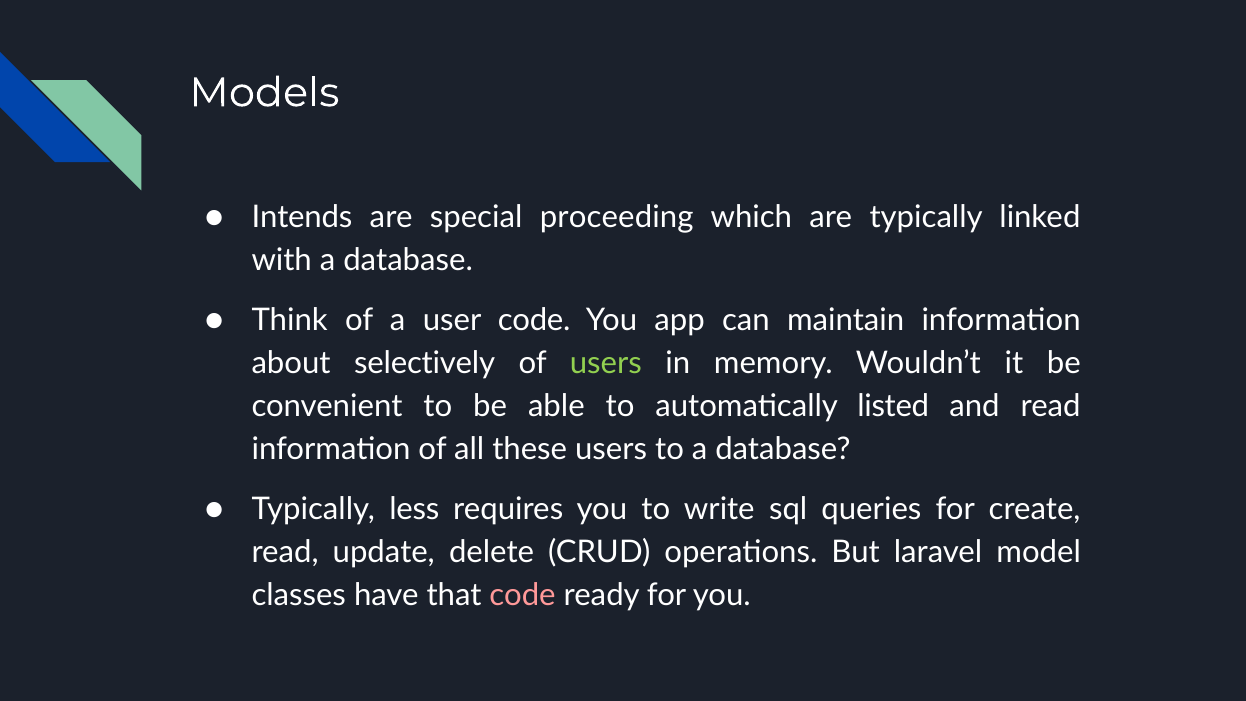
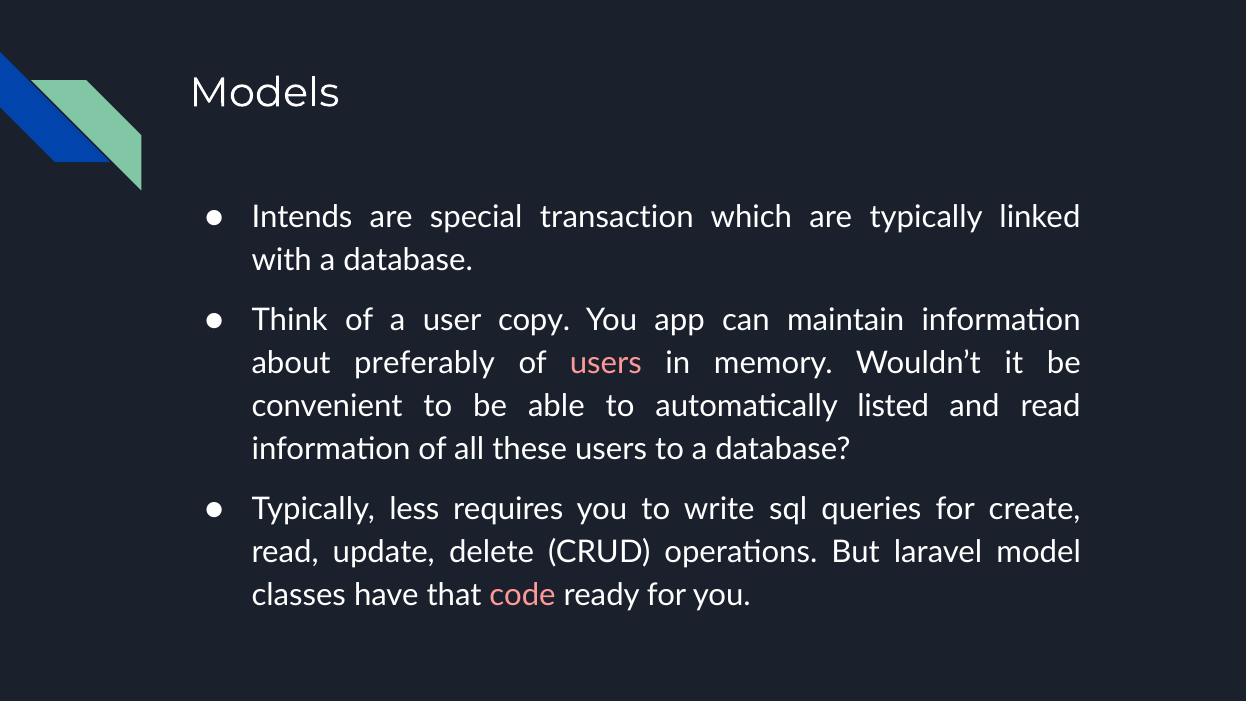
proceeding: proceeding -> transaction (617, 217)
user code: code -> copy (534, 320)
selectively: selectively -> preferably (424, 363)
users colour: light green -> pink (606, 363)
